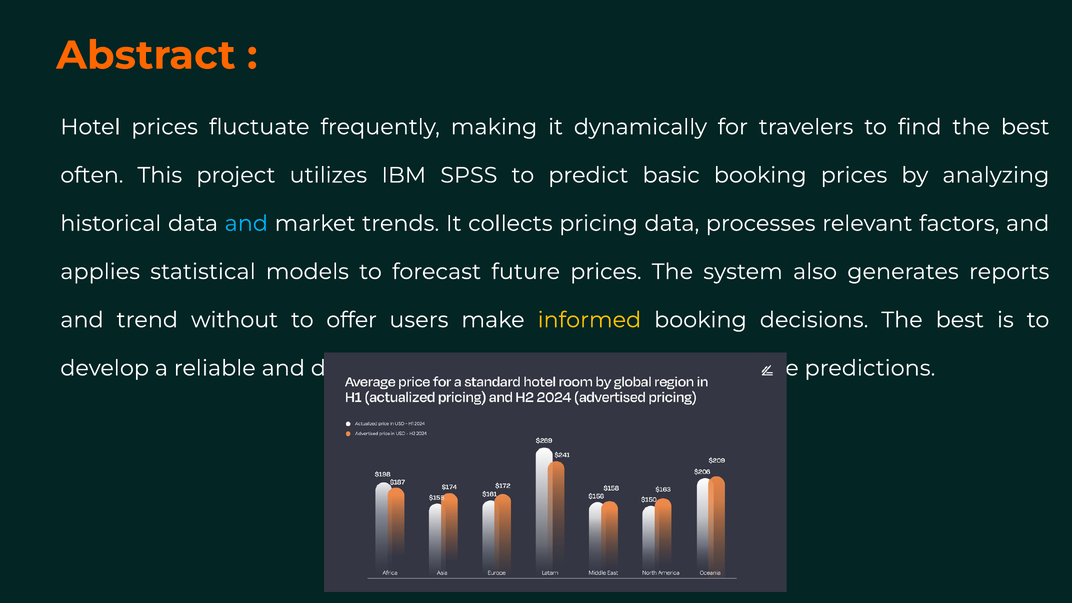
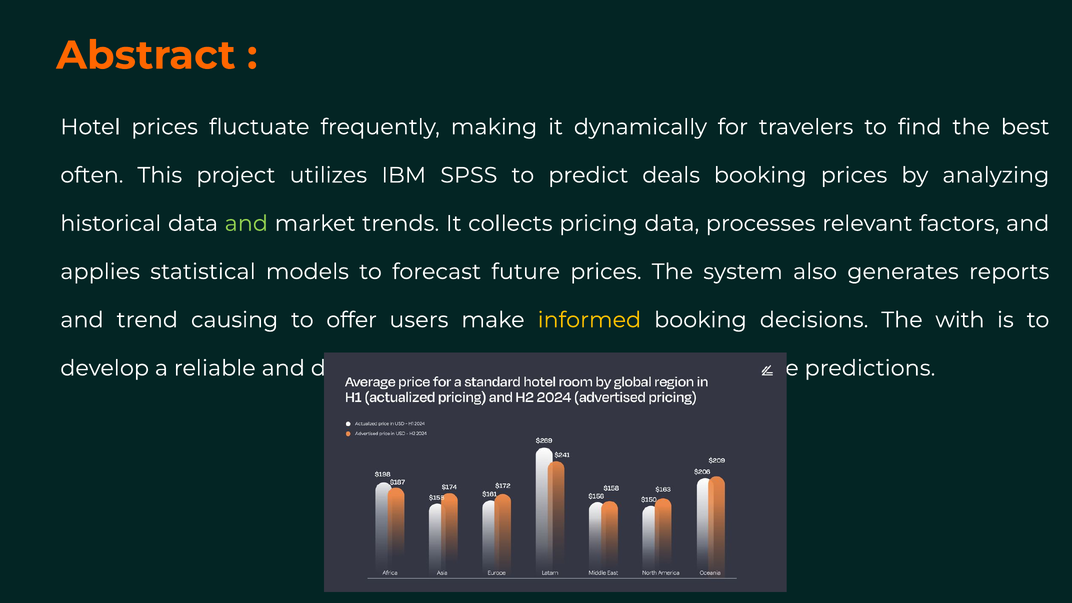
basic: basic -> deals (671, 175)
and colour: light blue -> light green (246, 223)
without: without -> causing (235, 320)
decisions The best: best -> with (960, 320)
